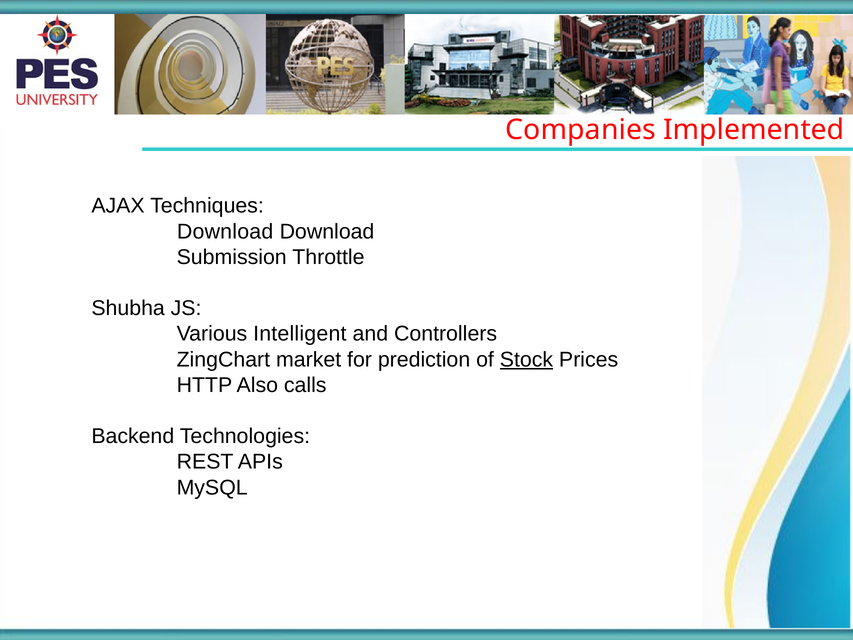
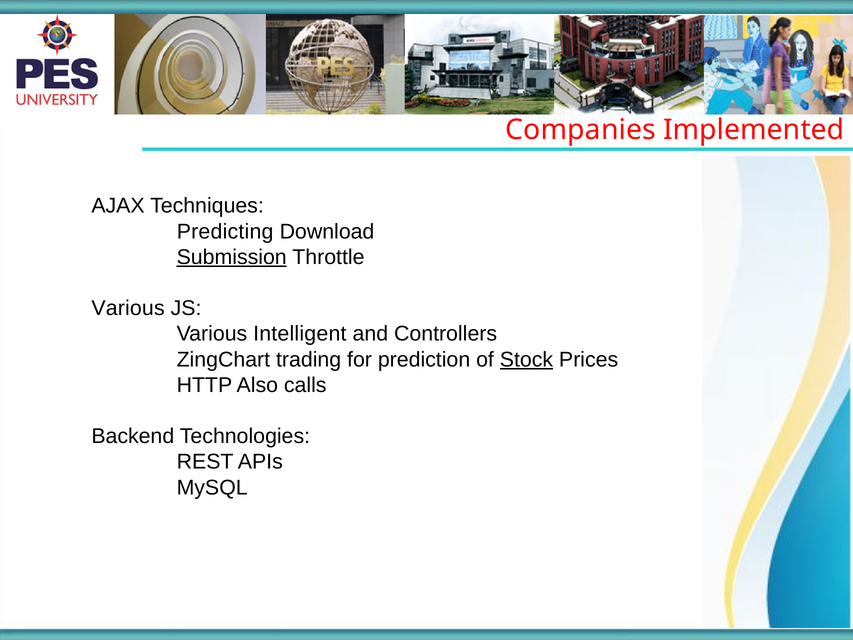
Download: Download -> Predicting (225, 231)
Submission underline: none -> present (232, 257)
Shubha: Shubha -> Various (128, 308)
market: market -> trading (309, 359)
